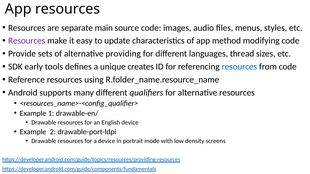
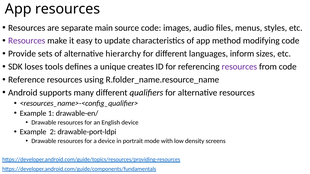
providing: providing -> hierarchy (123, 54)
thread: thread -> inform (242, 54)
early: early -> loses (34, 67)
resources colour: blue -> purple (239, 67)
